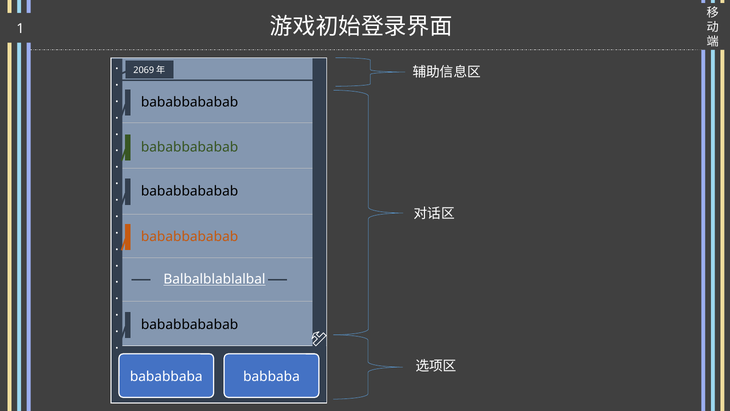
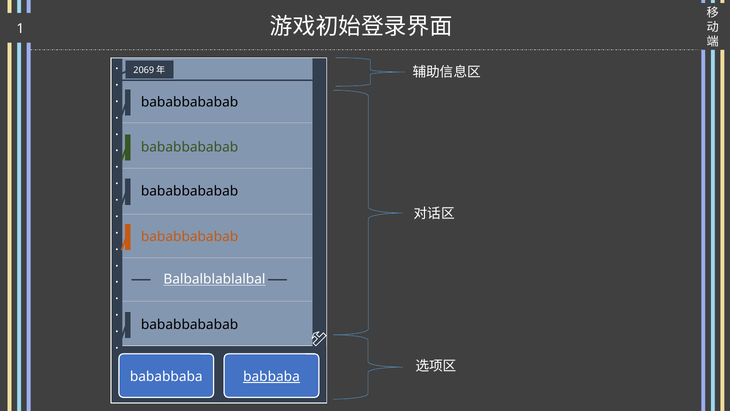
babbaba underline: none -> present (271, 376)
